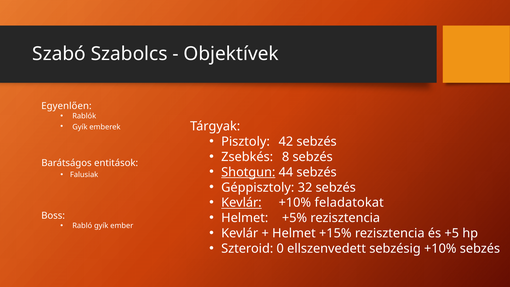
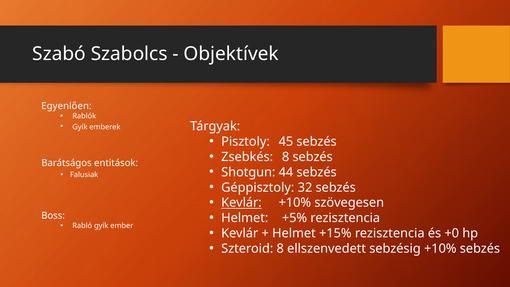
42: 42 -> 45 (286, 141)
Shotgun underline: present -> none (248, 172)
feladatokat: feladatokat -> szövegesen (349, 203)
+5: +5 -> +0 (452, 233)
Szteroid 0: 0 -> 8 (280, 249)
